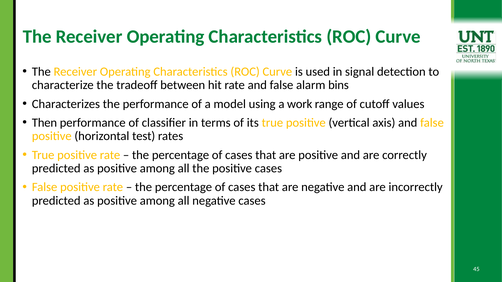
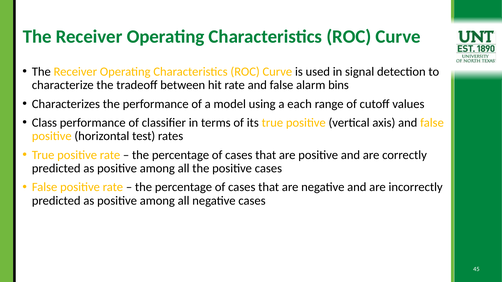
work: work -> each (300, 104)
Then: Then -> Class (44, 123)
